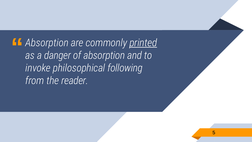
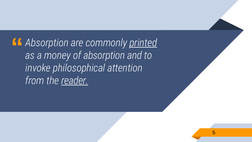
danger: danger -> money (57, 55)
following: following -> attention (125, 68)
reader underline: none -> present (75, 80)
